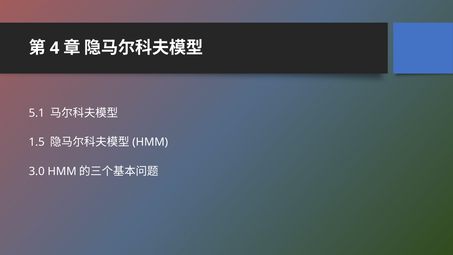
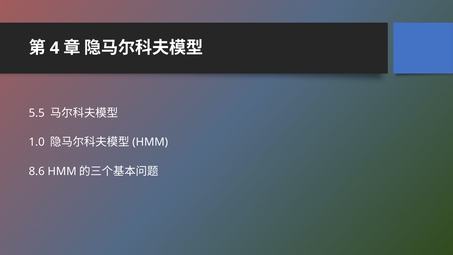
5.1: 5.1 -> 5.5 (37, 113)
1.5: 1.5 -> 1.0 (37, 142)
3.0: 3.0 -> 8.6 (37, 171)
